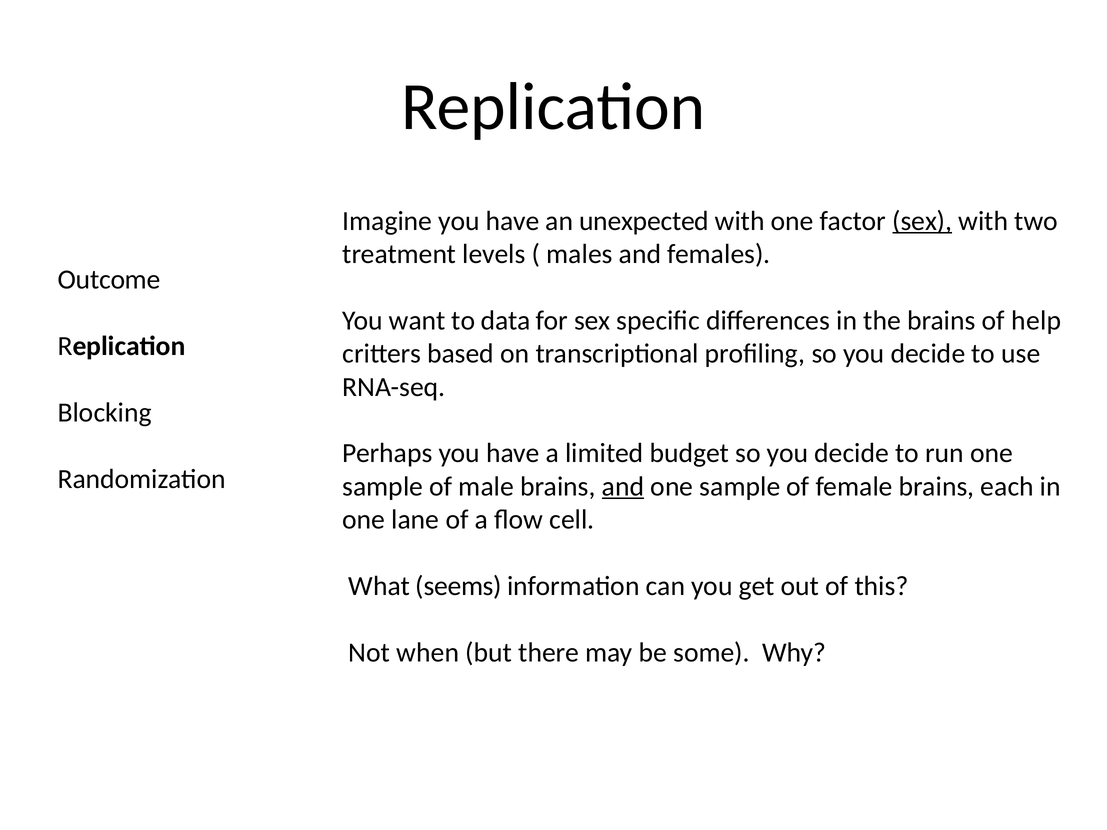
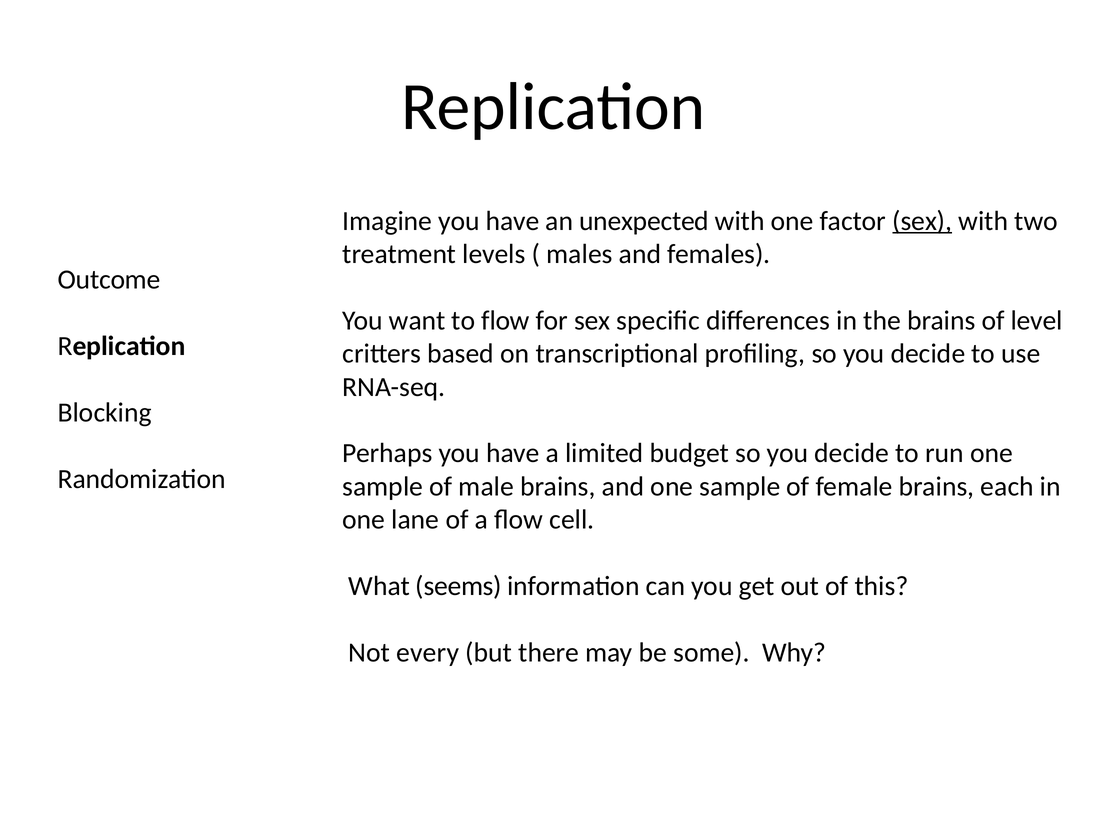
to data: data -> flow (506, 321)
help: help -> level (1037, 321)
and underline: present -> none (623, 487)
when: when -> every (428, 653)
